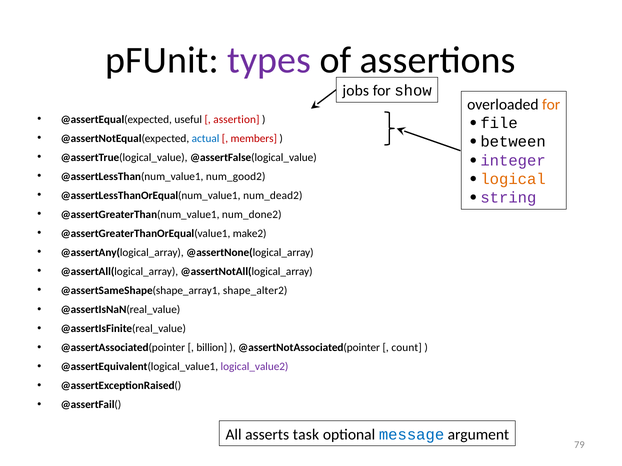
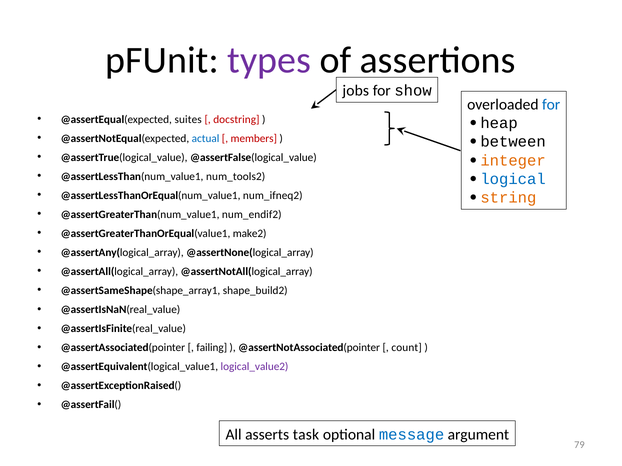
for colour: orange -> blue (551, 105)
useful: useful -> suites (188, 119)
assertion: assertion -> docstring (236, 119)
file: file -> heap (499, 123)
integer colour: purple -> orange (513, 161)
num_good2: num_good2 -> num_tools2 (236, 177)
logical colour: orange -> blue (513, 179)
num_dead2: num_dead2 -> num_ifneq2 (273, 196)
string colour: purple -> orange (508, 198)
num_done2: num_done2 -> num_endif2 (252, 215)
shape_alter2: shape_alter2 -> shape_build2 (255, 291)
billion: billion -> failing (212, 348)
